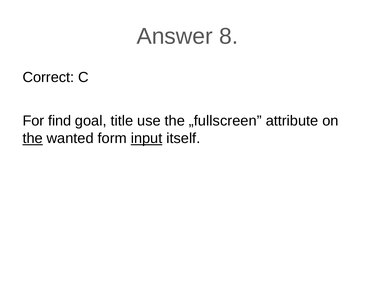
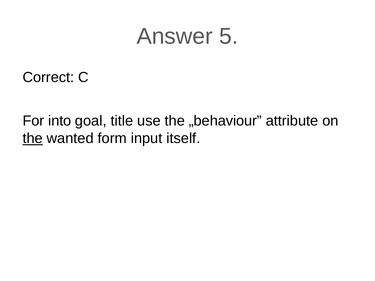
8: 8 -> 5 (229, 36)
find: find -> into (60, 121)
„fullscreen: „fullscreen -> „behaviour (225, 121)
input underline: present -> none (147, 139)
